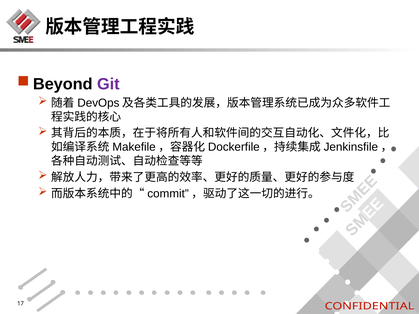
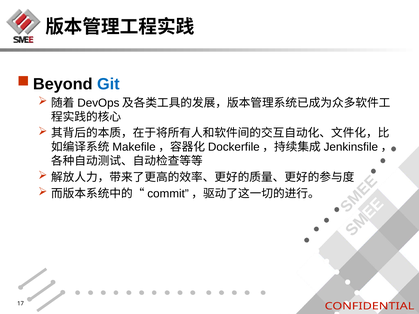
Git colour: purple -> blue (108, 84)
